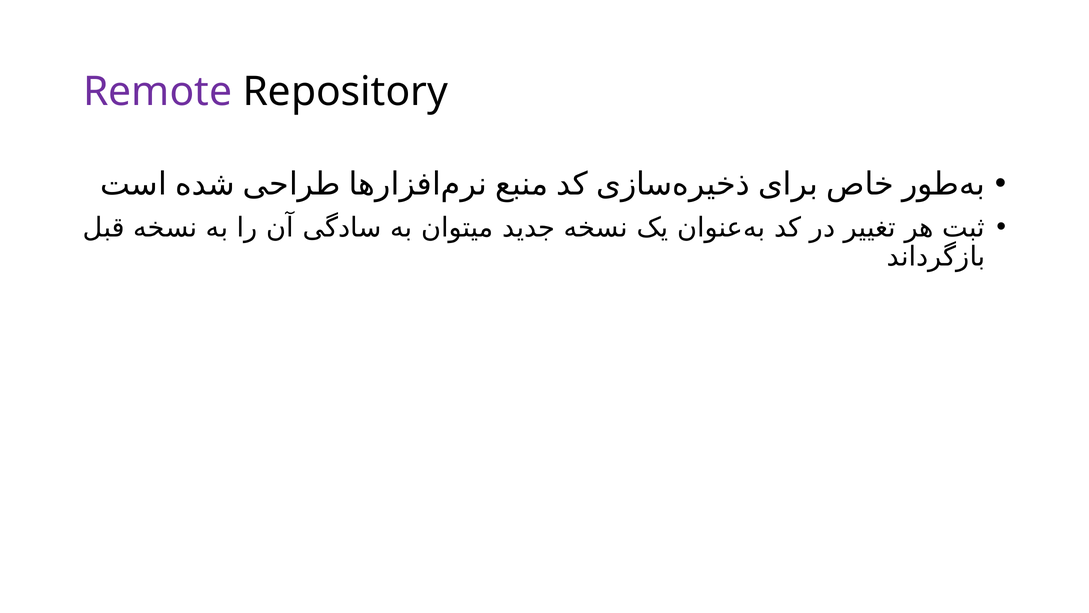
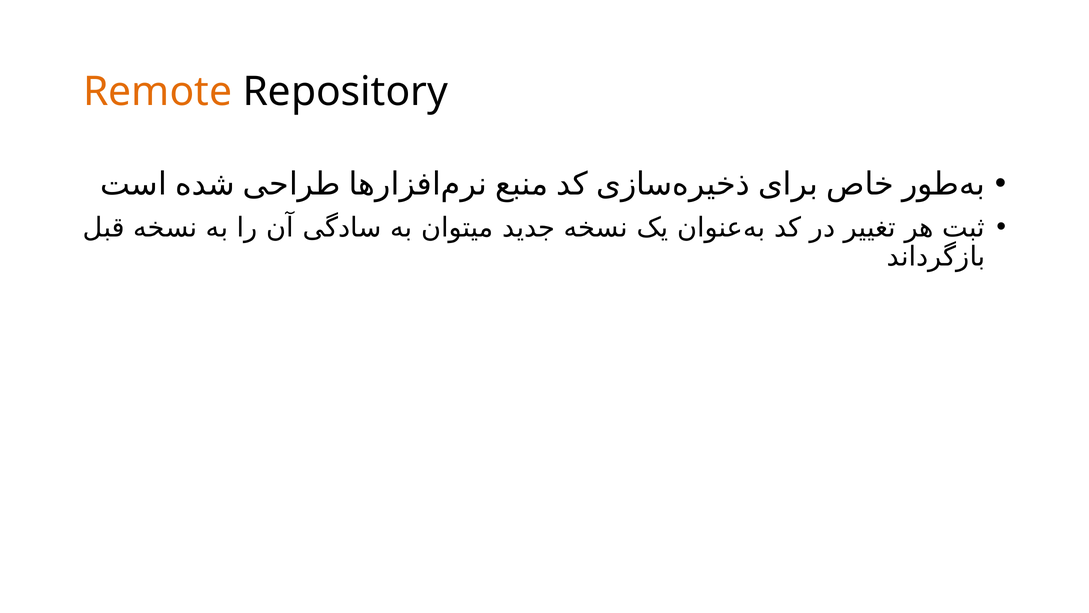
Remote colour: purple -> orange (158, 92)
